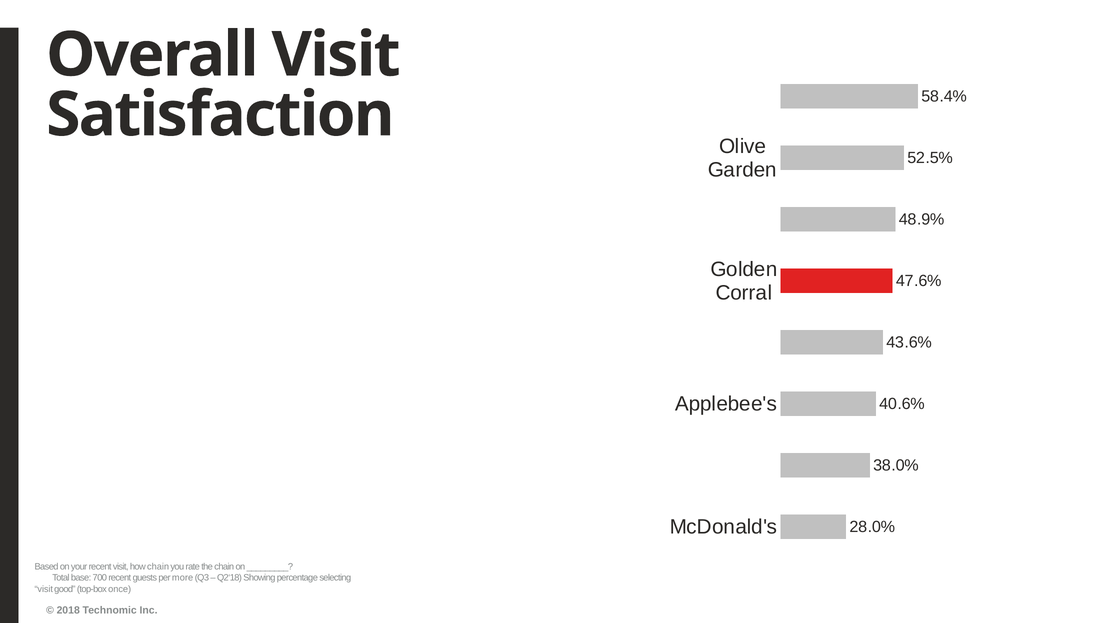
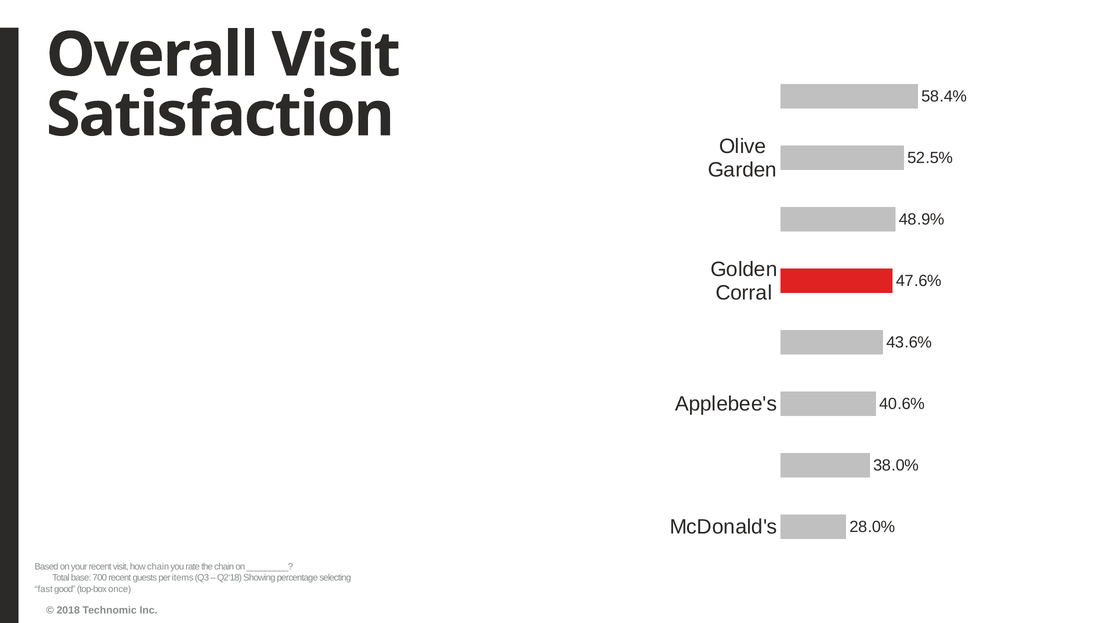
more: more -> items (183, 578)
visit: visit -> fast (44, 589)
